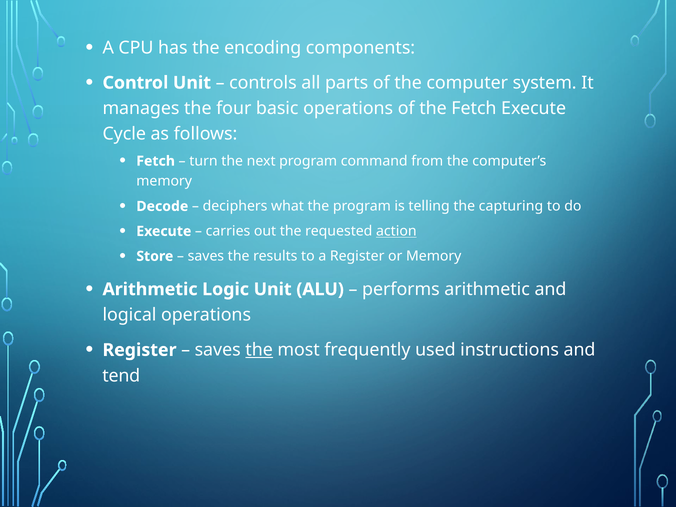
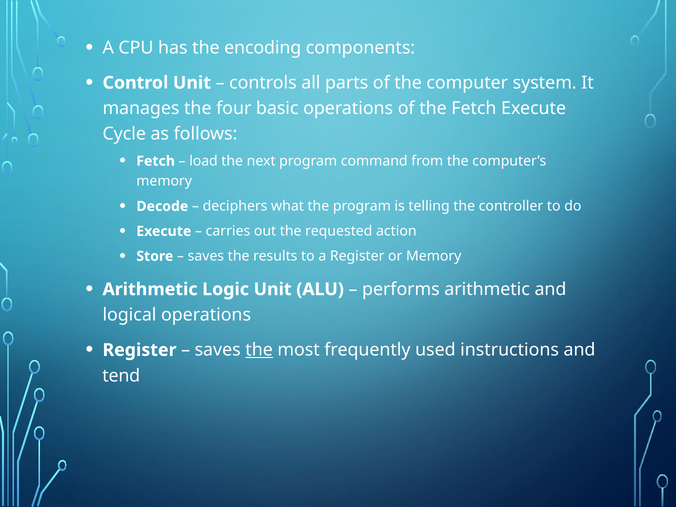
turn: turn -> load (204, 161)
capturing: capturing -> controller (511, 206)
action underline: present -> none (396, 231)
